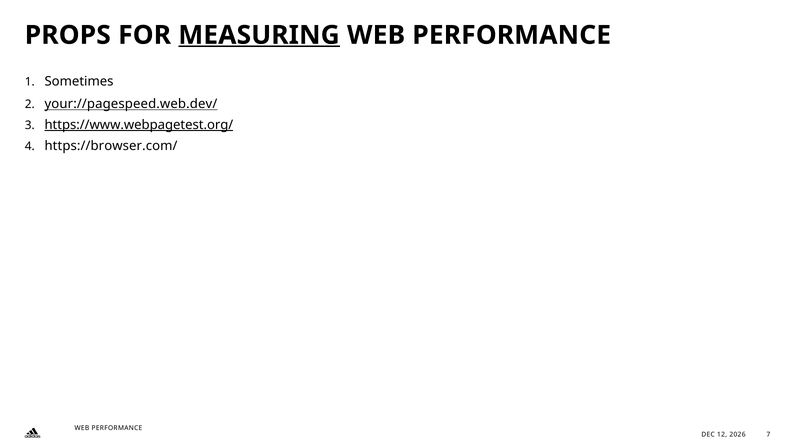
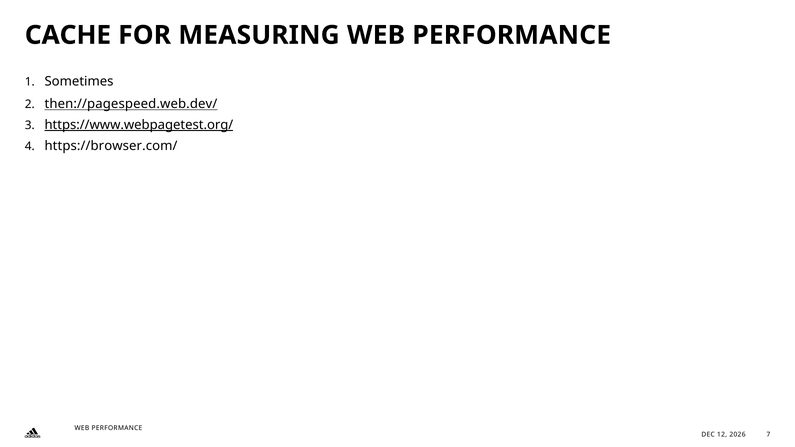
PROPS: PROPS -> CACHE (68, 35)
MEASURING underline: present -> none (259, 35)
your://pagespeed.web.dev/: your://pagespeed.web.dev/ -> then://pagespeed.web.dev/ (131, 104)
